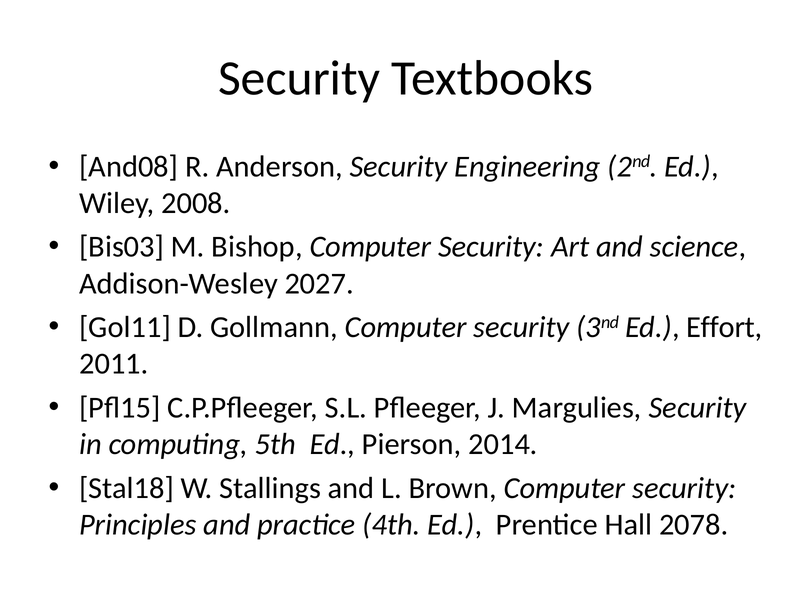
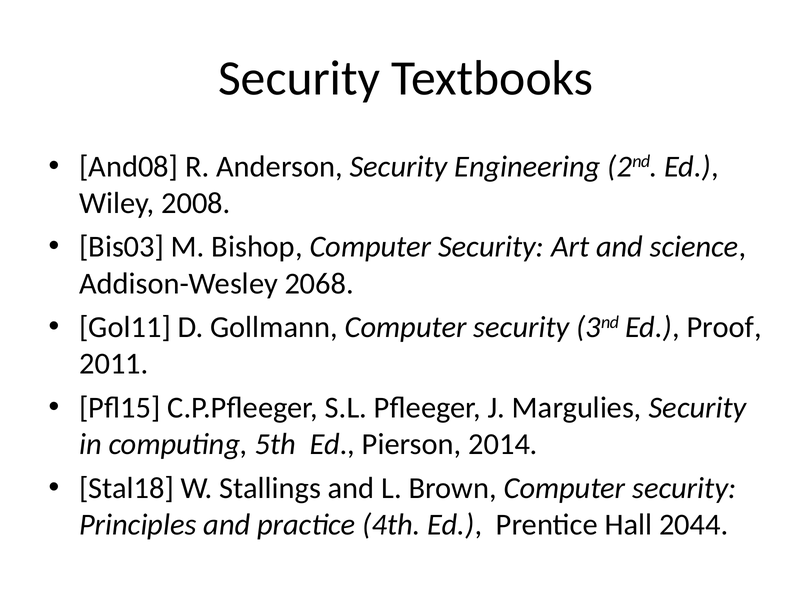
2027: 2027 -> 2068 (319, 284)
Effort: Effort -> Proof (724, 327)
2078: 2078 -> 2044 (694, 525)
